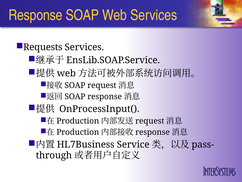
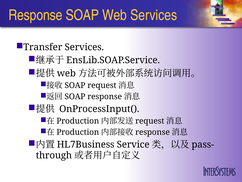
Requests: Requests -> Transfer (43, 47)
